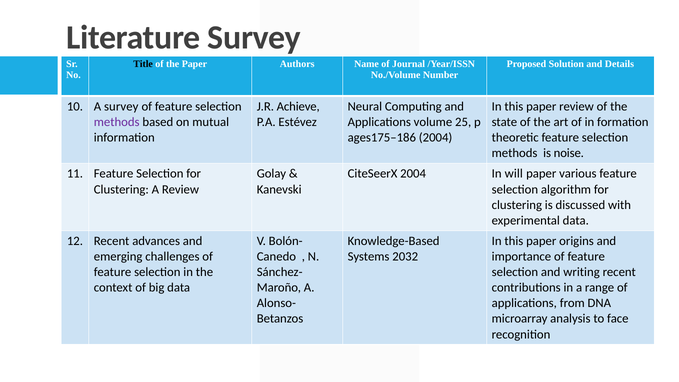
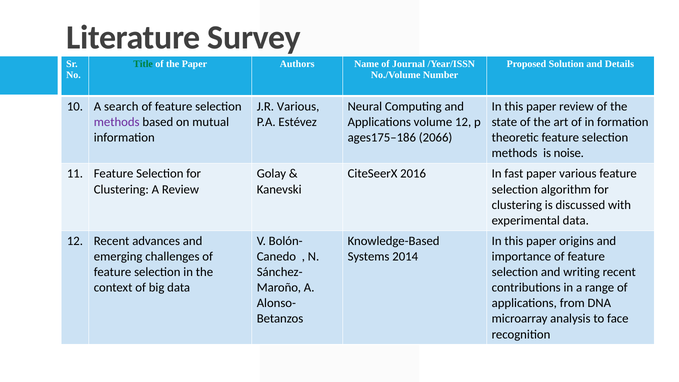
Title colour: black -> green (143, 64)
A survey: survey -> search (121, 106)
J.R Achieve: Achieve -> Various (298, 106)
volume 25: 25 -> 12 (463, 122)
2004: 2004 -> 2066 (436, 138)
CiteSeerX 2004: 2004 -> 2016 (413, 174)
will: will -> fast (514, 174)
2032: 2032 -> 2014 (405, 257)
